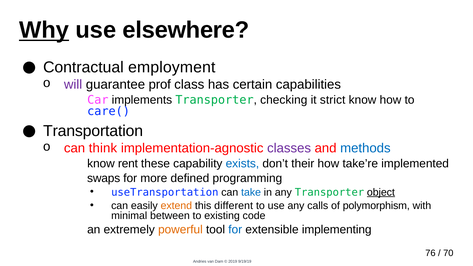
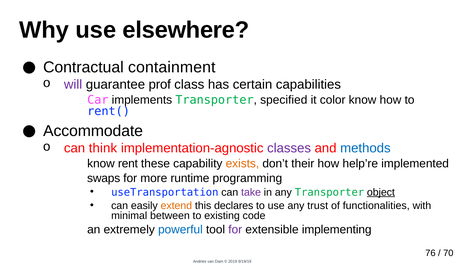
Why underline: present -> none (44, 30)
employment: employment -> containment (172, 67)
checking: checking -> specified (284, 100)
strict: strict -> color (333, 100)
care(: care( -> rent( (109, 111)
Transportation: Transportation -> Accommodate (93, 131)
exists colour: blue -> orange (242, 164)
take’re: take’re -> help’re (360, 164)
defined: defined -> runtime (190, 178)
take colour: blue -> purple (251, 192)
different: different -> declares (234, 206)
calls: calls -> trust (318, 206)
polymorphism: polymorphism -> functionalities (376, 206)
powerful colour: orange -> blue (180, 230)
for colour: blue -> purple (235, 230)
